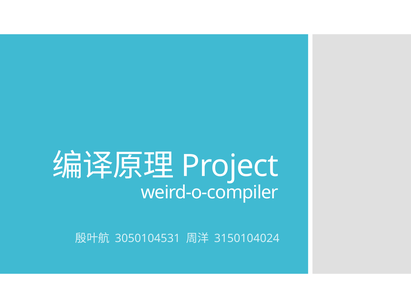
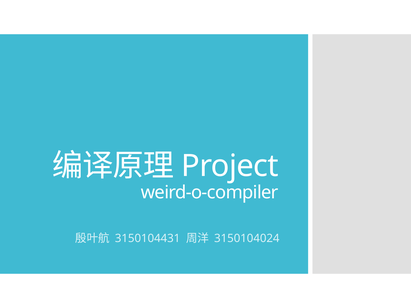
3050104531: 3050104531 -> 3150104431 (148, 239)
